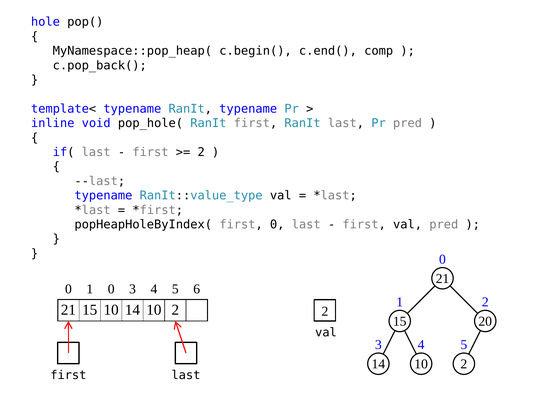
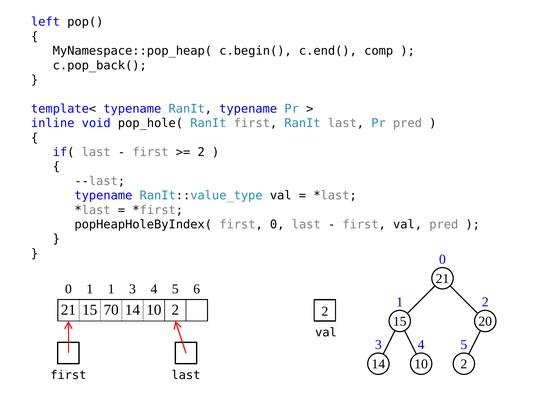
hole: hole -> left (45, 22)
1 0: 0 -> 1 (111, 289)
15 10: 10 -> 70 (111, 310)
